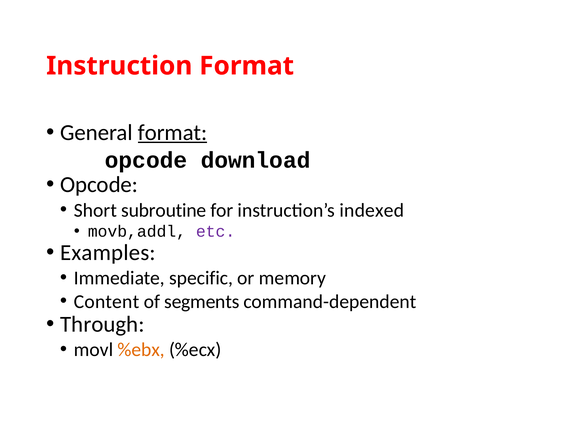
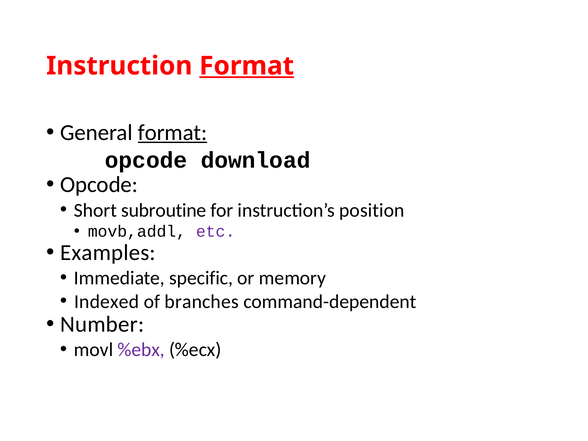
Format underline: none -> present (247, 66)
indexed: indexed -> position (372, 210)
Content: Content -> Indexed (107, 302)
segments: segments -> branches (202, 302)
Through: Through -> Number (102, 324)
%ebx colour: orange -> purple (141, 350)
